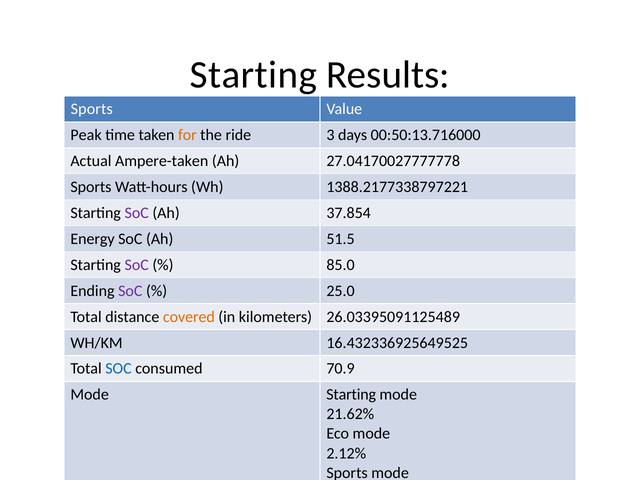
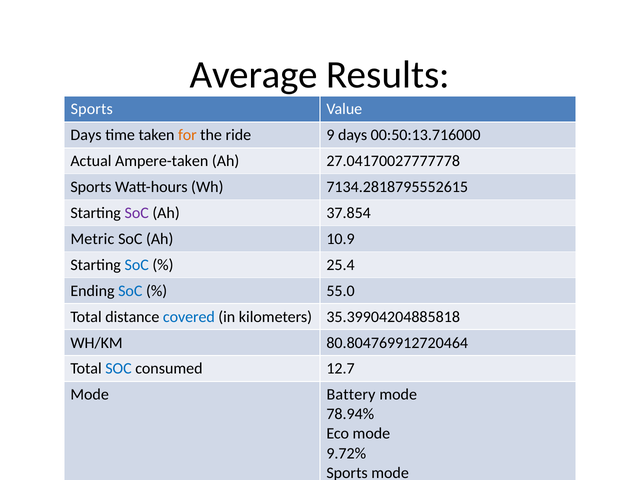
Starting: Starting -> Average (254, 75)
Peak: Peak -> Days (86, 135)
3: 3 -> 9 (330, 135)
1388.2177338797221: 1388.2177338797221 -> 7134.2818795552615 (397, 187)
Energy: Energy -> Metric (92, 239)
51.5: 51.5 -> 10.9 (341, 239)
SoC colour: purple -> blue (137, 265)
85.0: 85.0 -> 25.4 (341, 265)
SoC colour: purple -> blue (130, 291)
25.0: 25.0 -> 55.0 (341, 291)
covered colour: orange -> blue (189, 317)
26.03395091125489: 26.03395091125489 -> 35.39904204885818 (393, 317)
16.432336925649525: 16.432336925649525 -> 80.804769912720464 (397, 343)
70.9: 70.9 -> 12.7 (341, 369)
Mode Starting: Starting -> Battery (351, 395)
21.62%: 21.62% -> 78.94% (350, 414)
2.12%: 2.12% -> 9.72% (346, 453)
